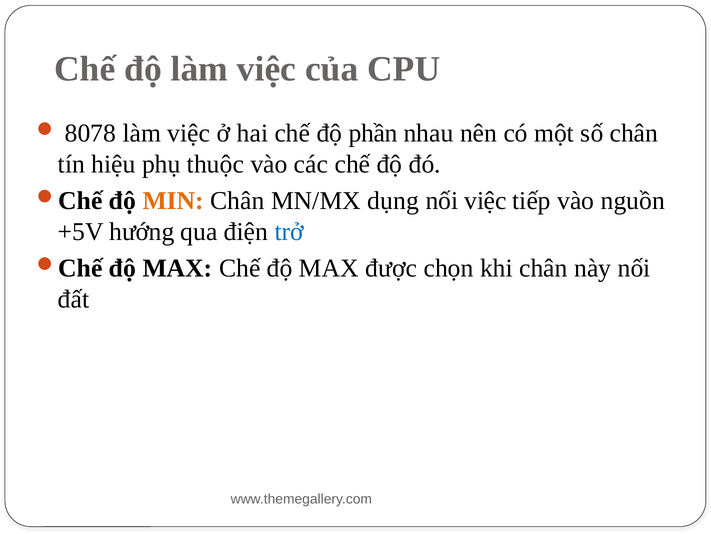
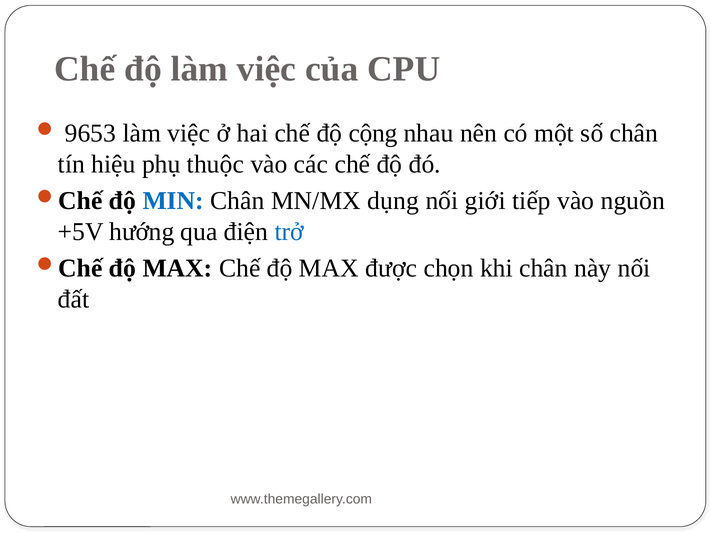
8078: 8078 -> 9653 (90, 133)
phần: phần -> cộng (373, 133)
MIN colour: orange -> blue (173, 201)
nối việc: việc -> giới (485, 201)
